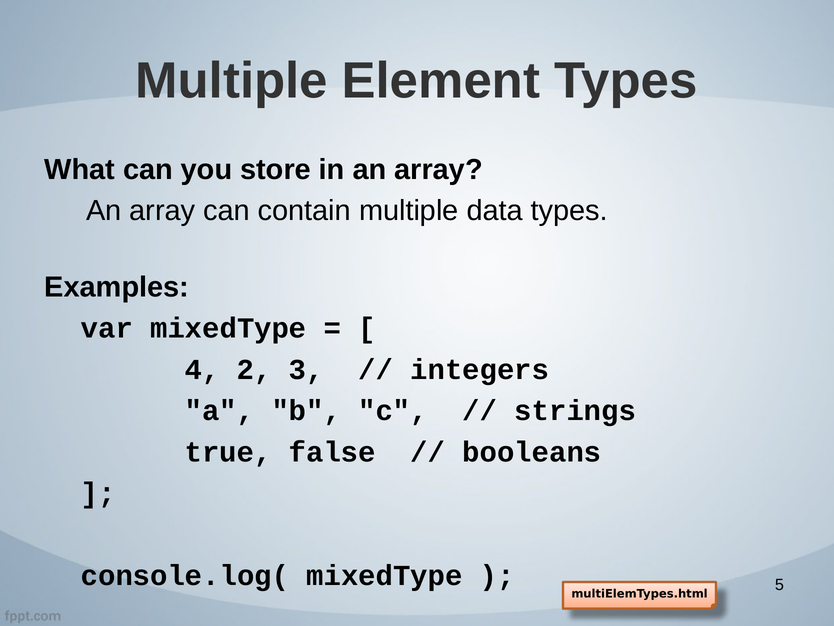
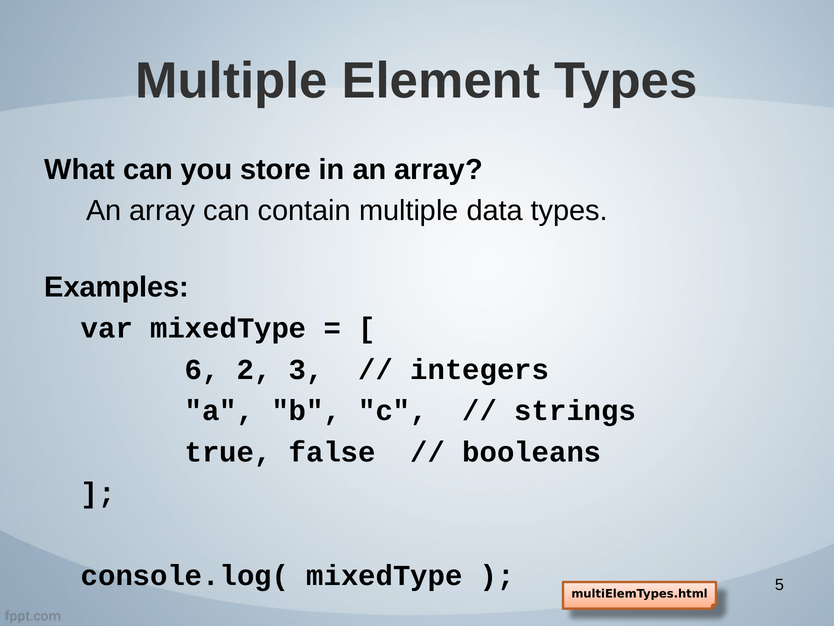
4: 4 -> 6 (202, 369)
